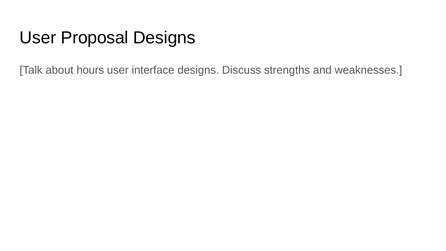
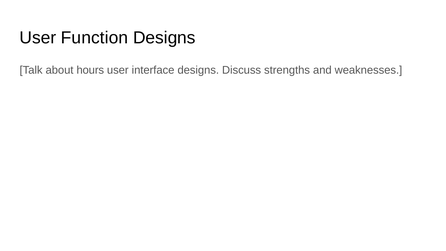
Proposal: Proposal -> Function (95, 38)
